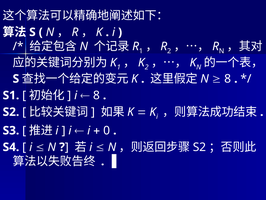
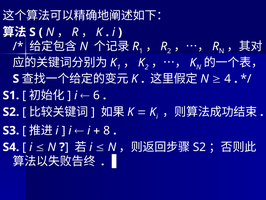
8: 8 -> 4 (228, 79)
8: 8 -> 6 (96, 95)
0: 0 -> 8 (107, 130)
